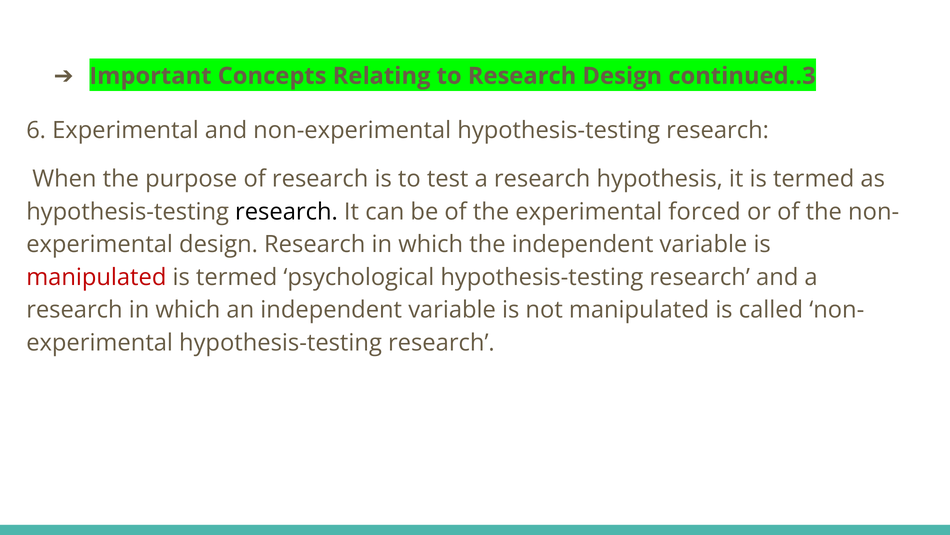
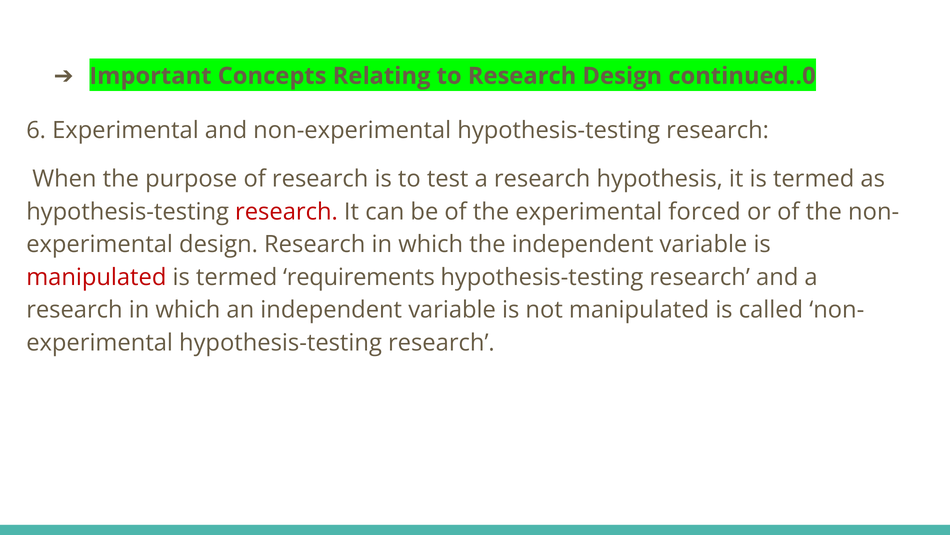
continued..3: continued..3 -> continued..0 (742, 76)
research colour: black -> red (286, 211)
psychological: psychological -> requirements (359, 277)
